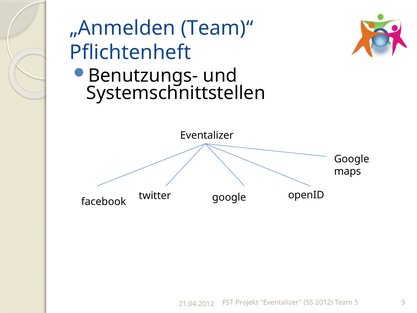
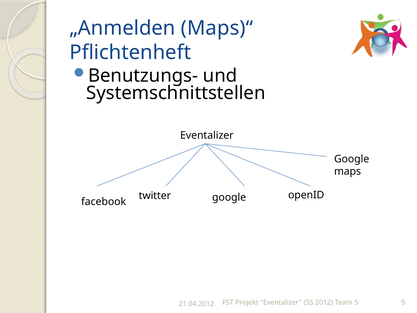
Team)“: Team)“ -> Maps)“ (217, 28)
